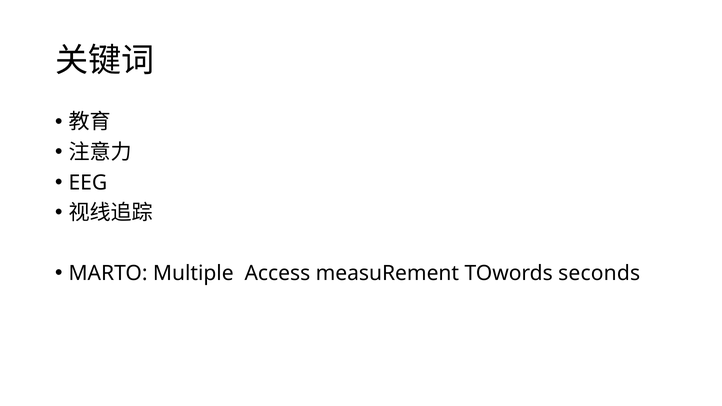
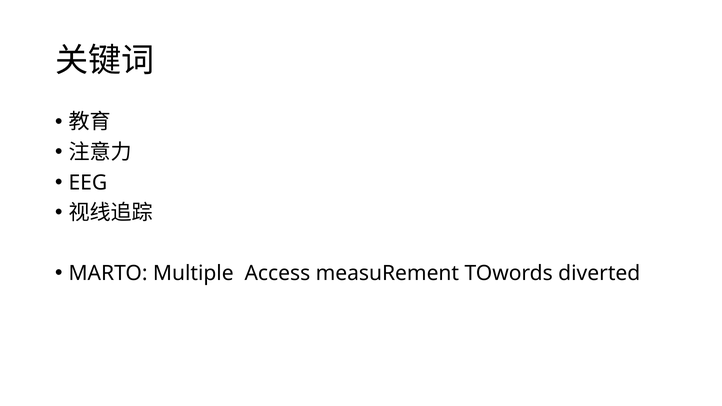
seconds: seconds -> diverted (599, 273)
